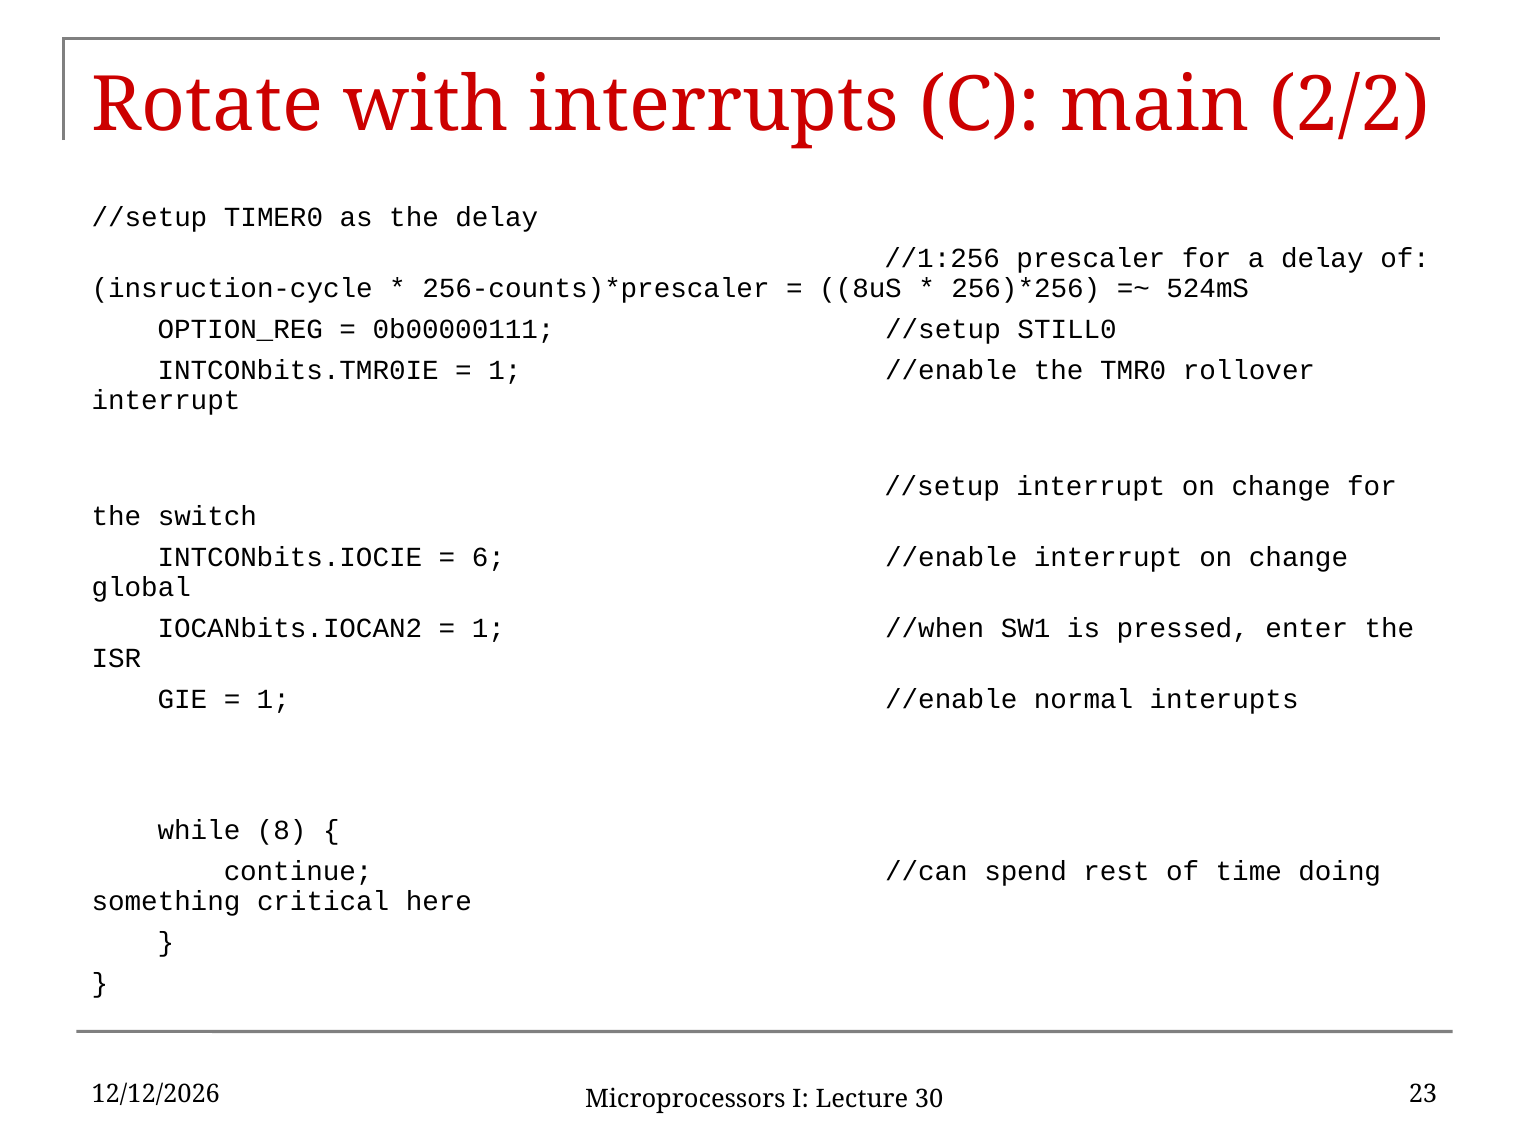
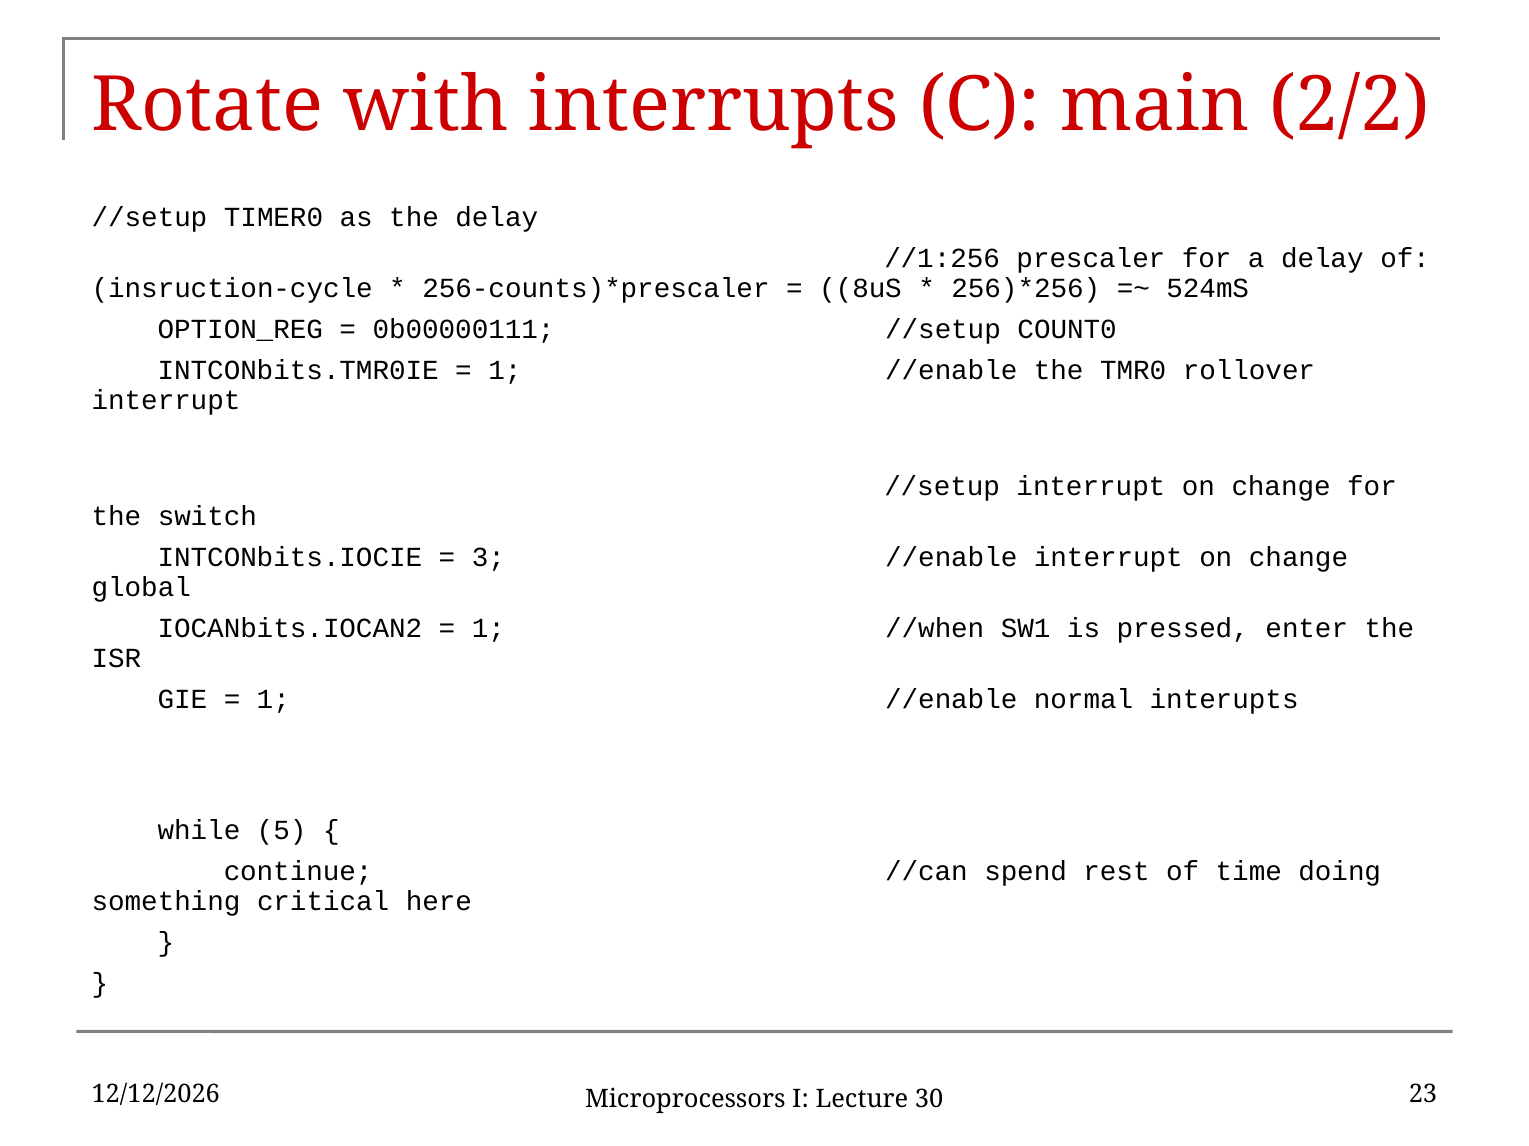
STILL0: STILL0 -> COUNT0 (1067, 330)
6: 6 -> 3 (488, 558)
8: 8 -> 5 (282, 831)
